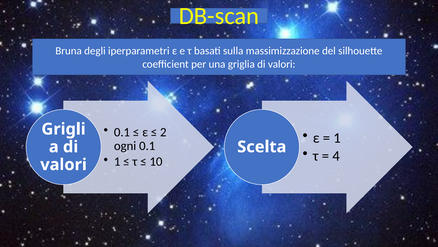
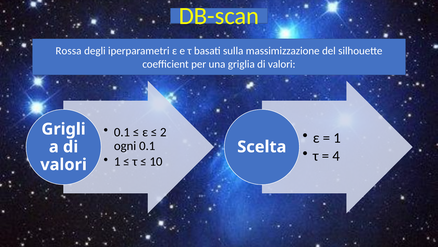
Bruna: Bruna -> Rossa (69, 51)
